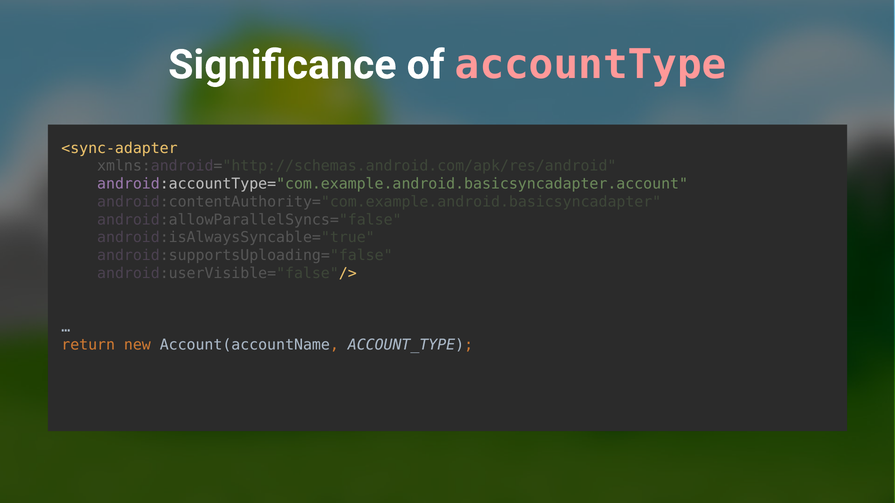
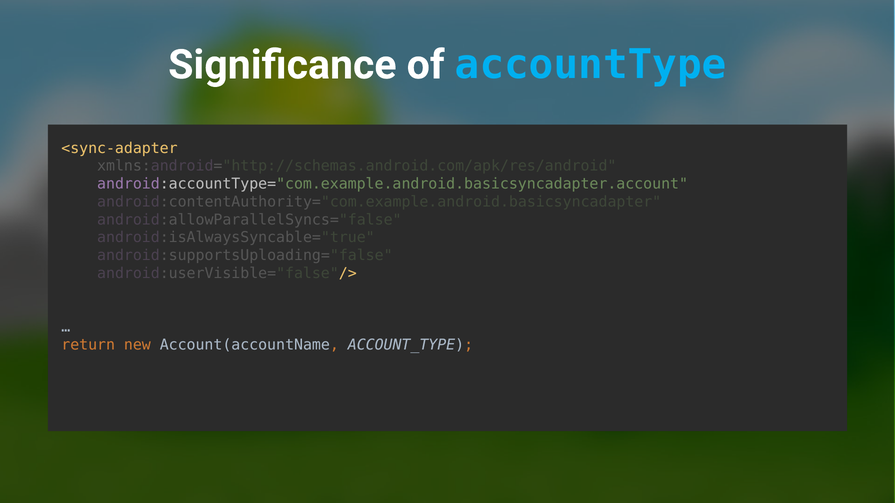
accountType colour: pink -> light blue (591, 65)
